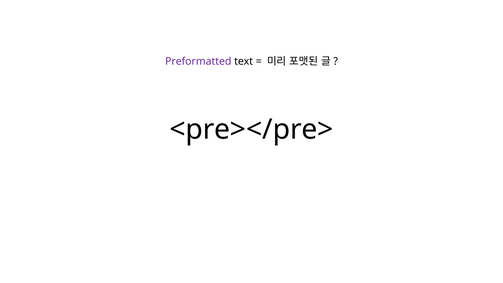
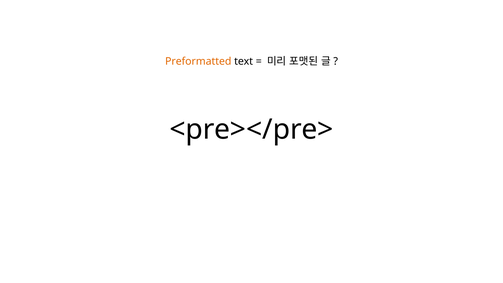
Preformatted colour: purple -> orange (198, 61)
